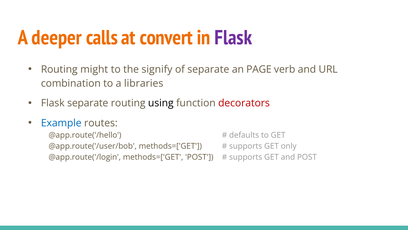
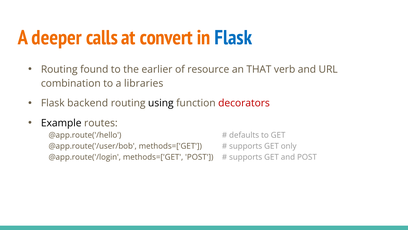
Flask colour: purple -> blue (233, 38)
might: might -> found (94, 69)
signify: signify -> earlier (157, 69)
of separate: separate -> resource (208, 69)
PAGE: PAGE -> THAT (259, 69)
Flask separate: separate -> backend (88, 103)
Example colour: blue -> black (61, 123)
